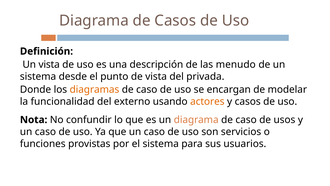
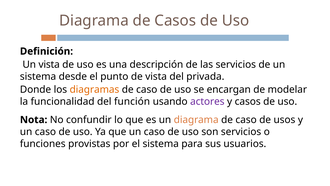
las menudo: menudo -> servicios (236, 64)
externo: externo -> función (132, 101)
actores colour: orange -> purple (207, 101)
